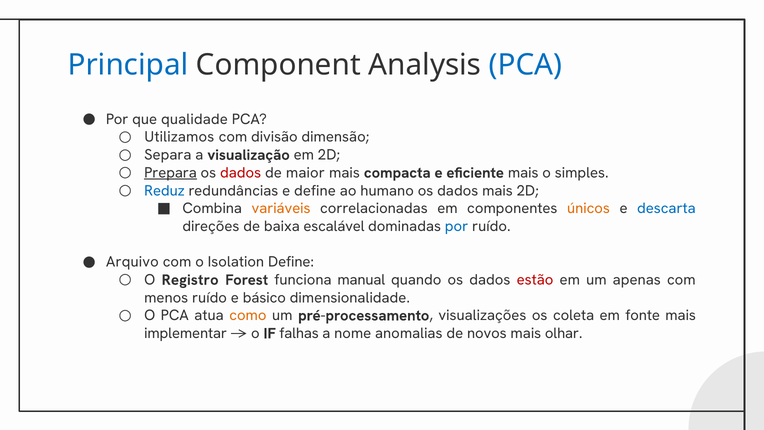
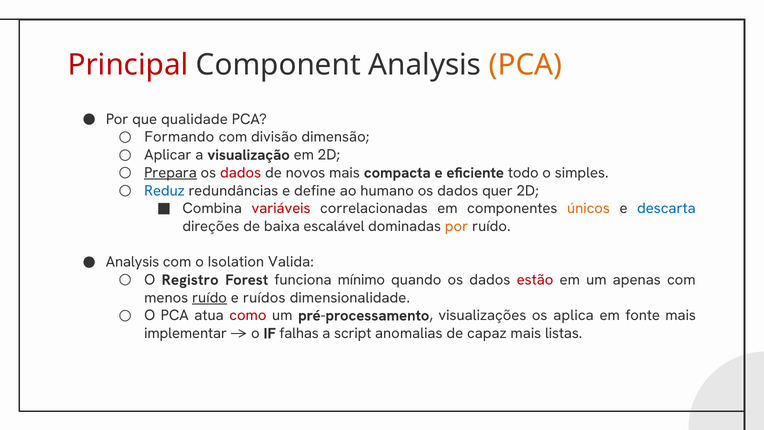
Principal colour: blue -> red (128, 65)
PCA colour: blue -> orange (526, 65)
Utilizamos: Utilizamos -> Formando (179, 137)
Separa: Separa -> Aplicar (168, 155)
maior: maior -> novos (306, 173)
eficiente mais: mais -> todo (523, 173)
dados mais: mais -> quer (497, 191)
variáveis colour: orange -> red (281, 208)
por colour: blue -> orange (457, 226)
Arquivo: Arquivo -> Analysis (133, 262)
Isolation Define: Define -> Valida (291, 262)
manual: manual -> mínimo (361, 280)
ruído underline: none -> present (209, 298)
básico: básico -> ruídos (264, 298)
como colour: orange -> red (248, 315)
coleta: coleta -> aplica (574, 315)
nome: nome -> script (353, 333)
novos: novos -> capaz (487, 333)
olhar: olhar -> listas (564, 333)
